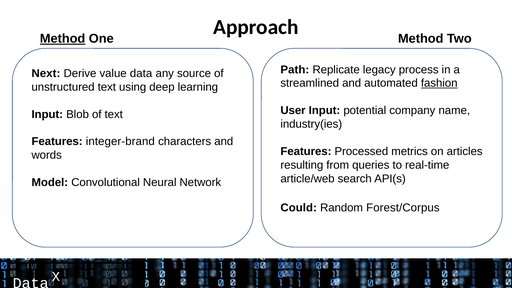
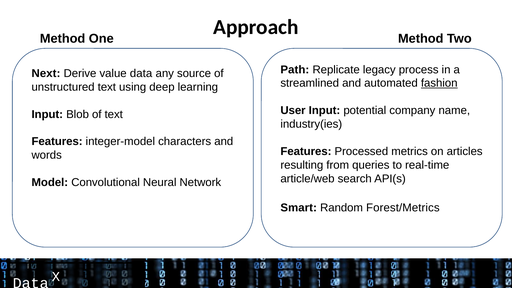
Method underline: present -> none (63, 39)
integer-brand: integer-brand -> integer-model (120, 142)
Could: Could -> Smart (299, 208)
Forest/Corpus: Forest/Corpus -> Forest/Metrics (403, 208)
